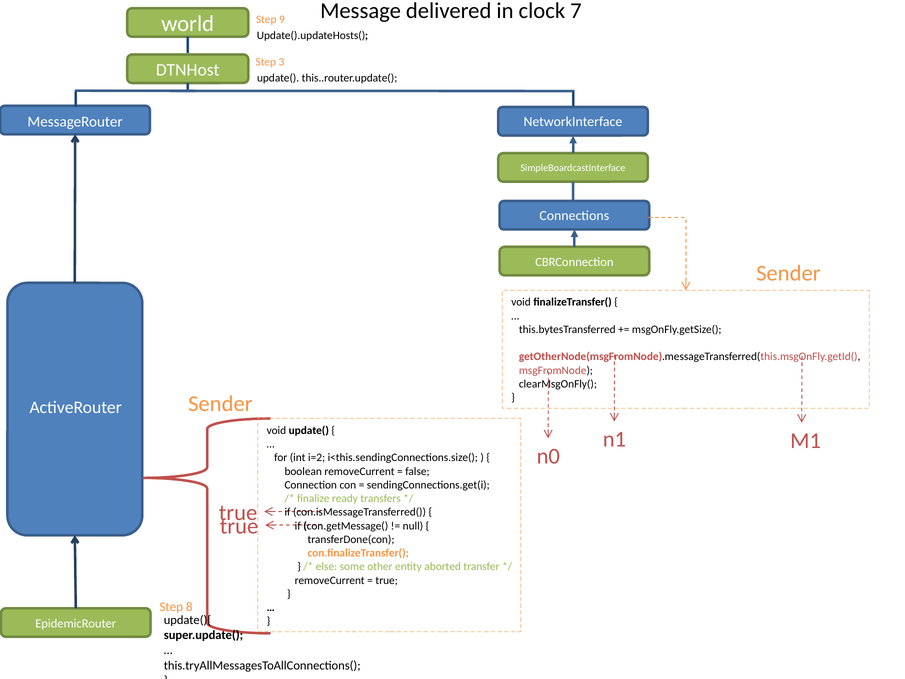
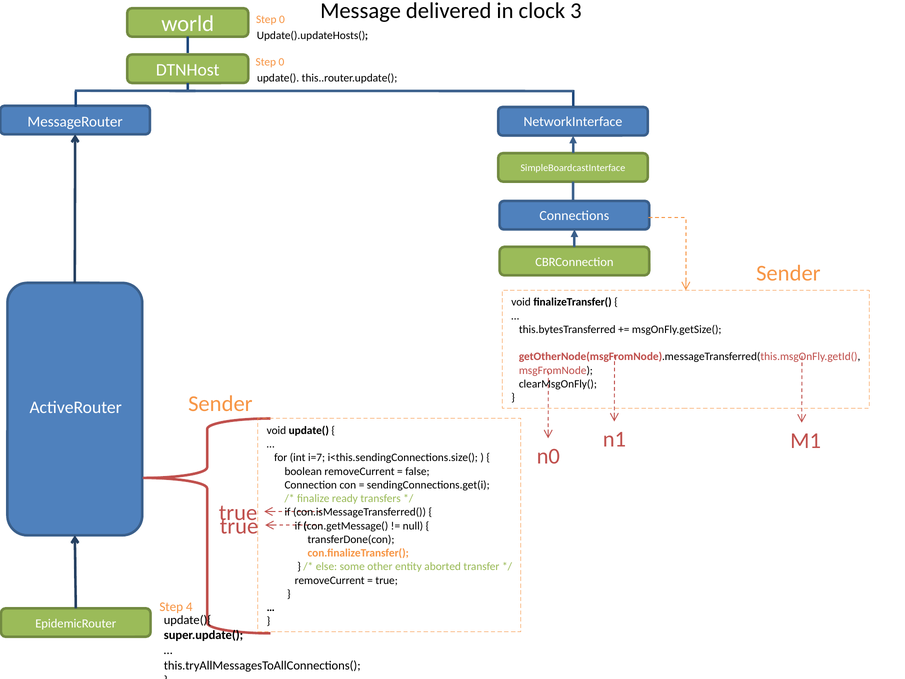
7: 7 -> 3 (576, 11)
9: 9 -> 0 (282, 19)
3: 3 -> 0 (281, 62)
i=2: i=2 -> i=7 (317, 458)
8: 8 -> 4 (189, 607)
